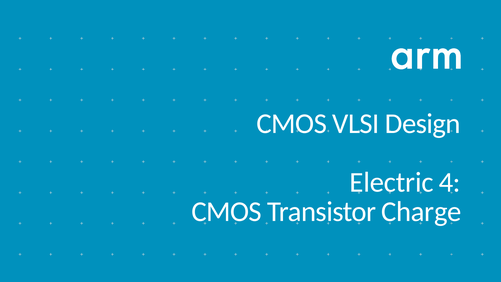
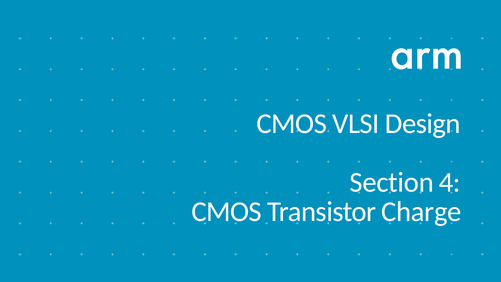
Electric: Electric -> Section (392, 182)
